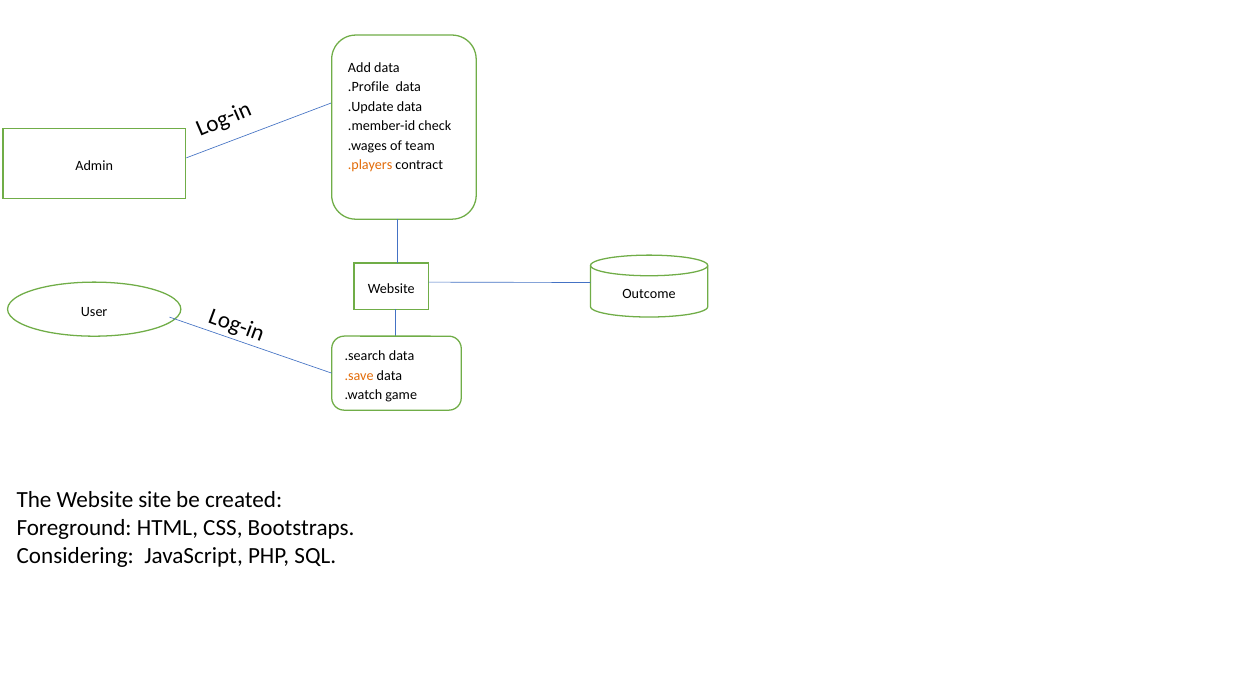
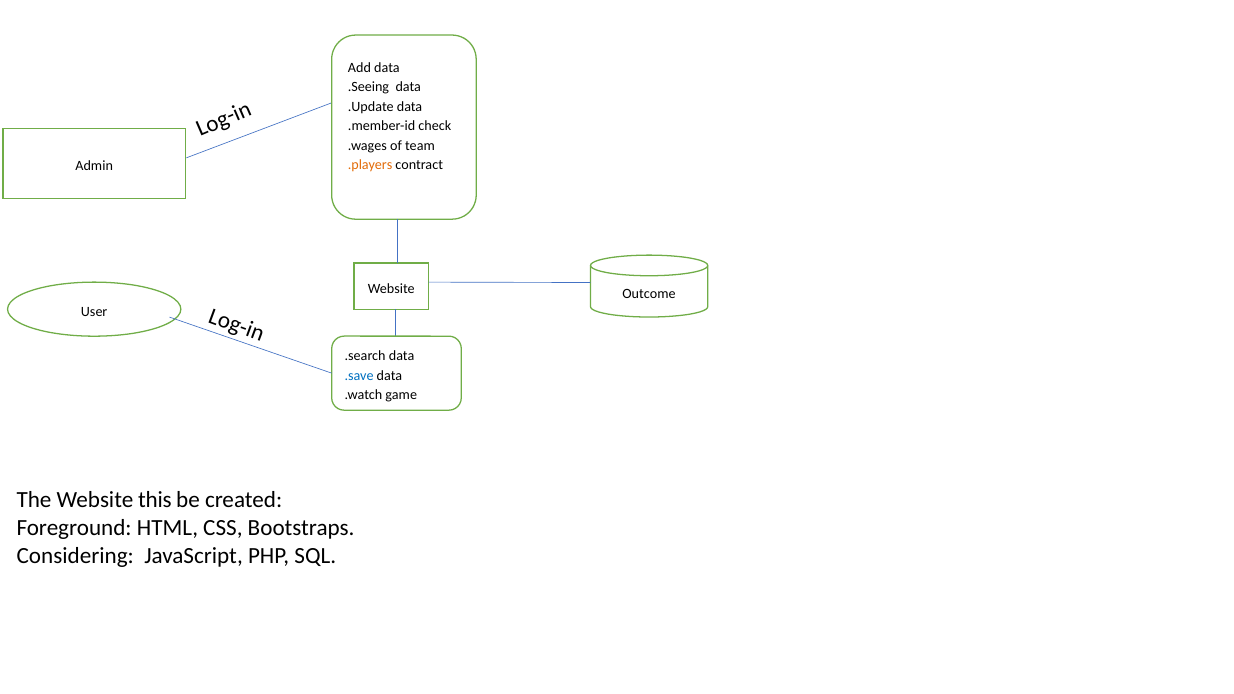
.Profile: .Profile -> .Seeing (369, 87)
.save colour: orange -> blue (359, 375)
site: site -> this (155, 500)
